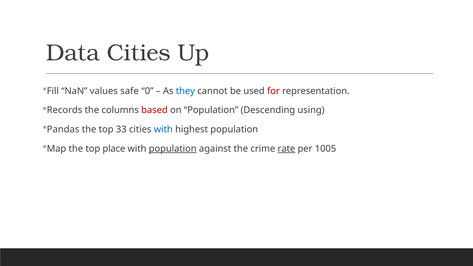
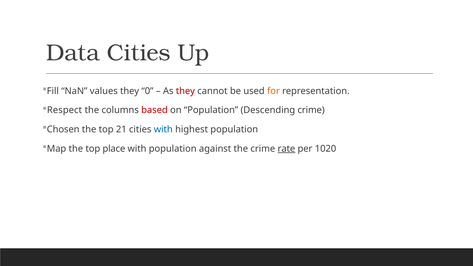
values safe: safe -> they (130, 91)
they colour: blue -> red (185, 91)
for colour: red -> orange (273, 91)
Records: Records -> Respect (64, 110)
Descending using: using -> crime (311, 110)
Pandas: Pandas -> Chosen (63, 129)
33: 33 -> 21 (121, 129)
population underline: present -> none (173, 149)
1005: 1005 -> 1020 (326, 149)
